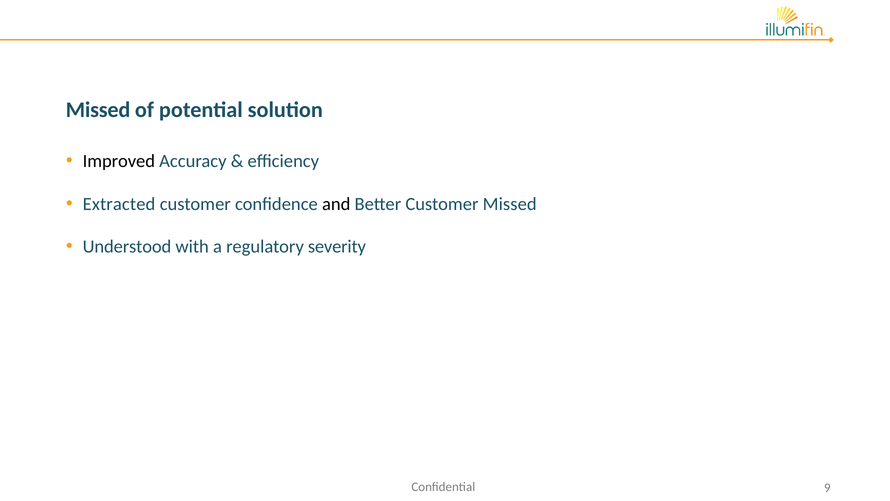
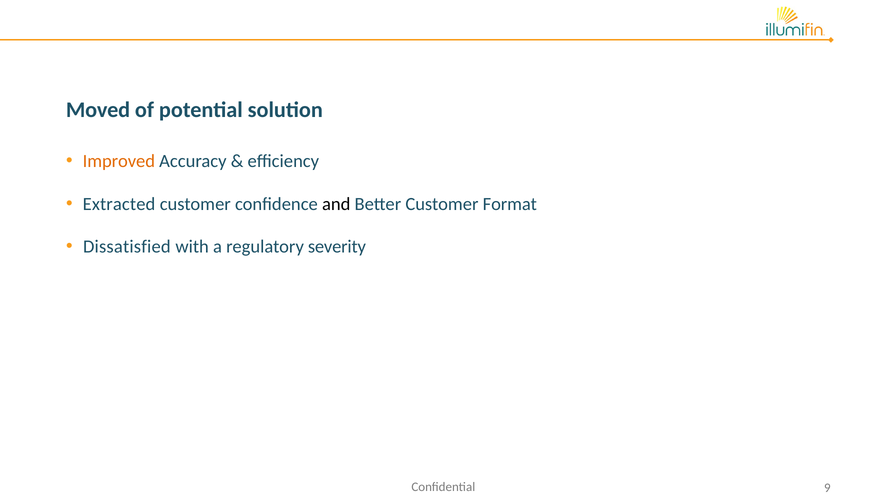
Missed: Missed -> Moved (98, 110)
Improved colour: black -> orange (119, 161)
Customer Missed: Missed -> Format (510, 204)
Understood: Understood -> Dissatisfied (127, 247)
